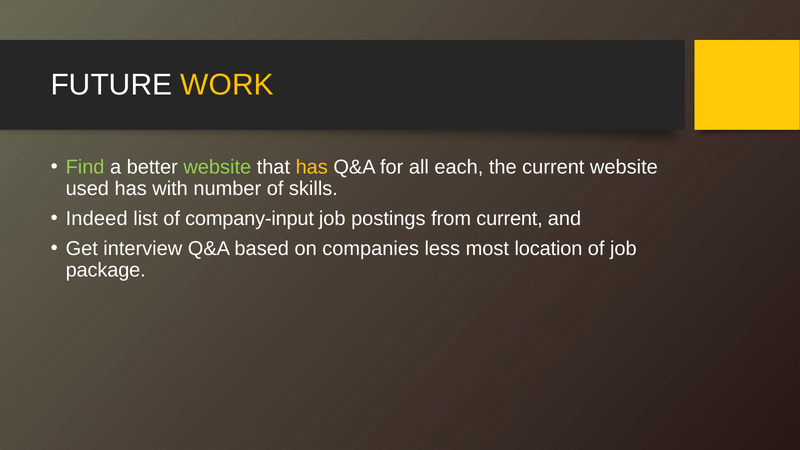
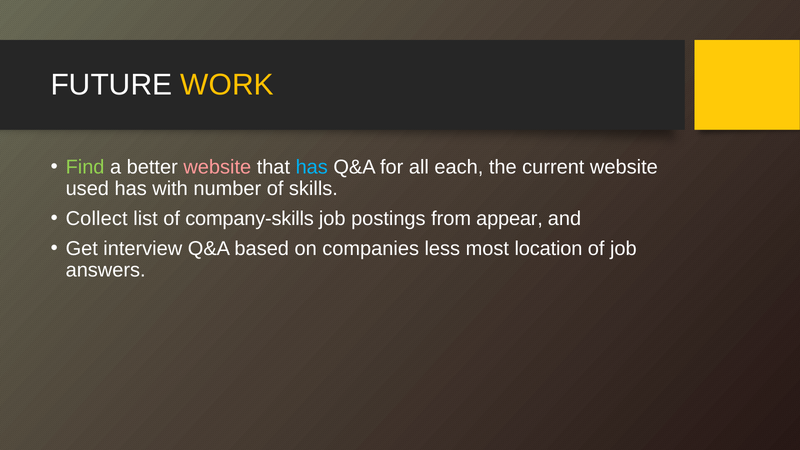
website colour: light green -> pink (217, 167)
has colour: yellow -> light blue (312, 167)
Indeed: Indeed -> Collect (97, 219)
company-input: company-input -> company-skills (250, 219)
from current: current -> appear (510, 219)
package: package -> answers (106, 270)
